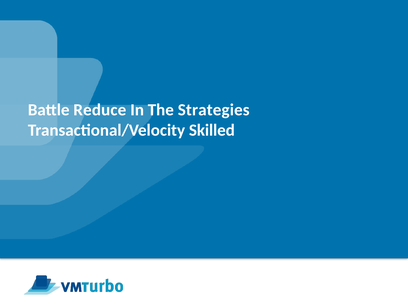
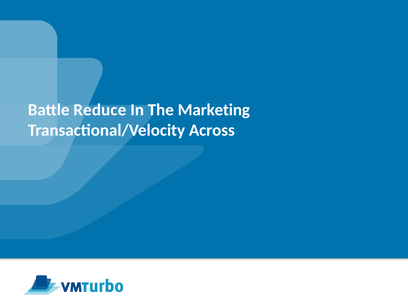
Strategies: Strategies -> Marketing (214, 110)
Skilled: Skilled -> Across (212, 130)
